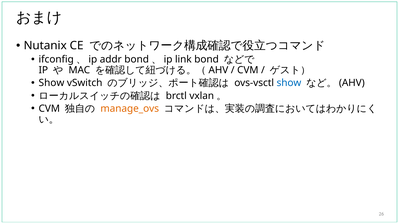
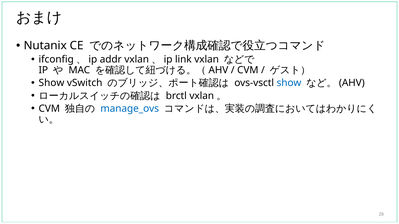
addr bond: bond -> vxlan (137, 59)
link bond: bond -> vxlan (207, 59)
manage_ovs colour: orange -> blue (130, 109)
